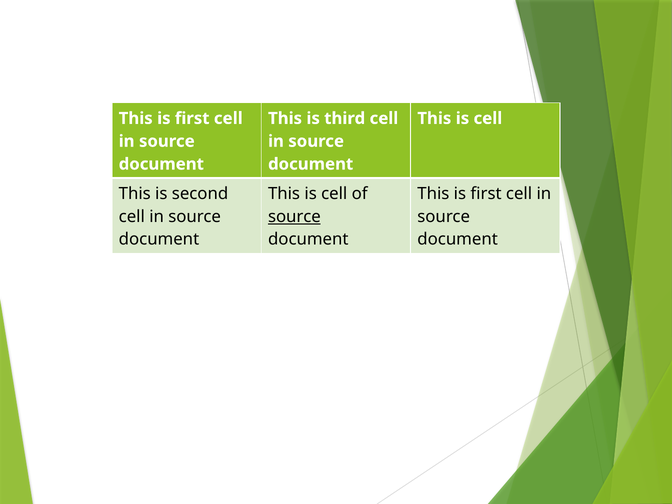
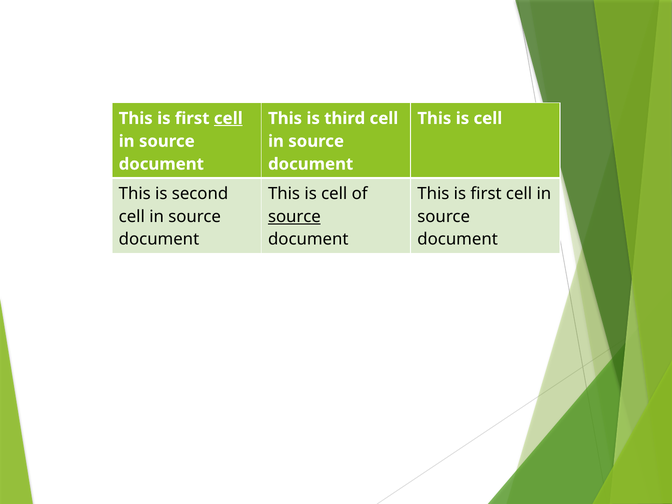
cell underline: none -> present (228, 118)
